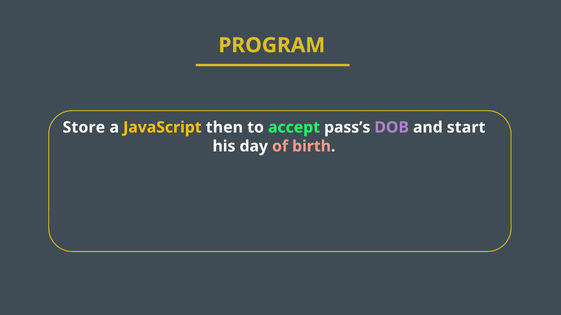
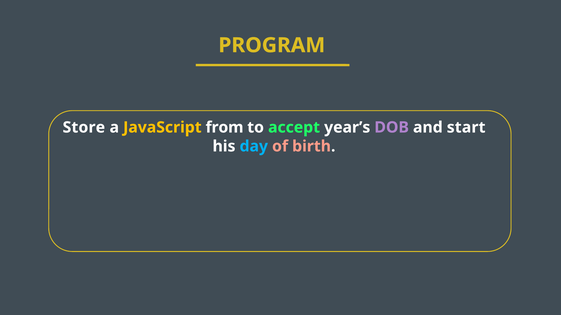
then: then -> from (225, 128)
pass’s: pass’s -> year’s (347, 128)
day colour: white -> light blue (254, 147)
